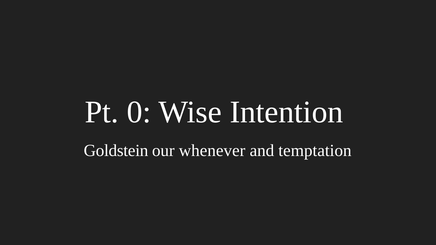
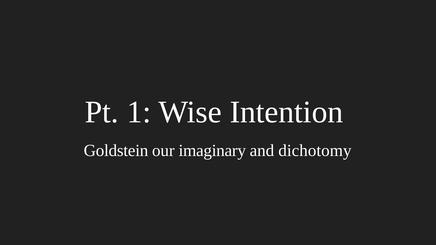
0: 0 -> 1 (139, 112)
whenever: whenever -> imaginary (212, 151)
temptation: temptation -> dichotomy (315, 151)
